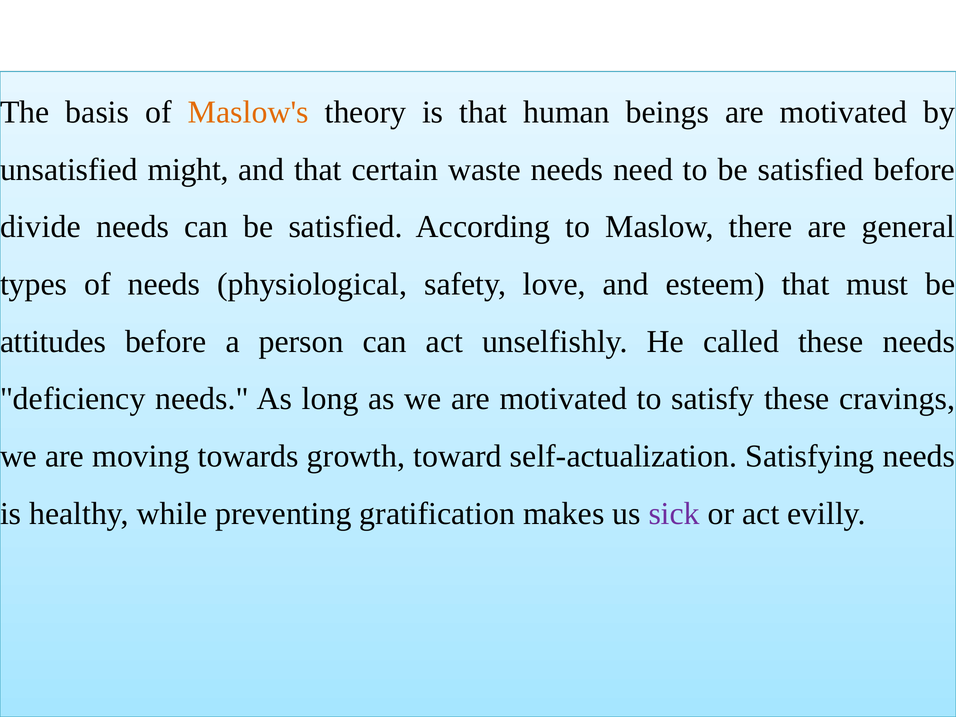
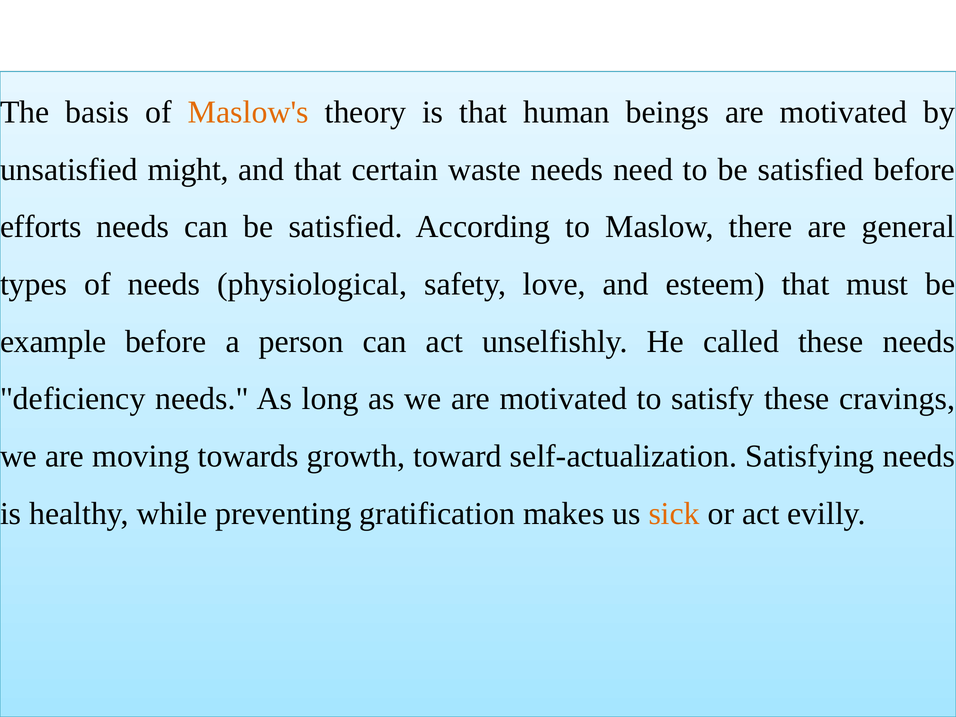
divide: divide -> efforts (41, 227)
attitudes: attitudes -> example (53, 342)
sick colour: purple -> orange (674, 514)
